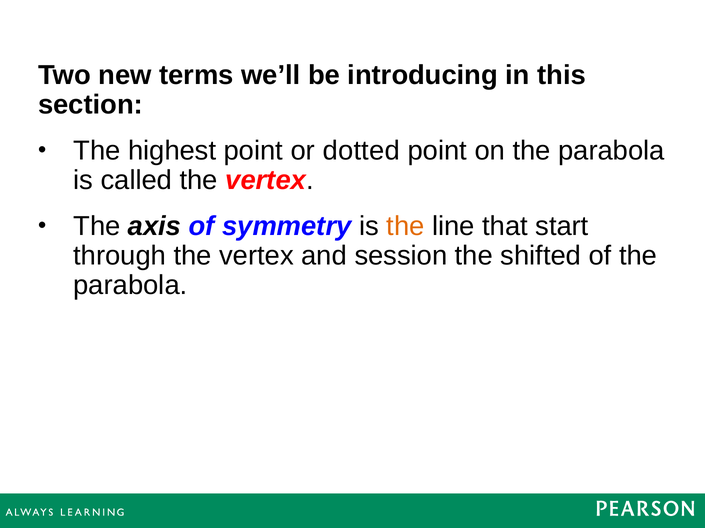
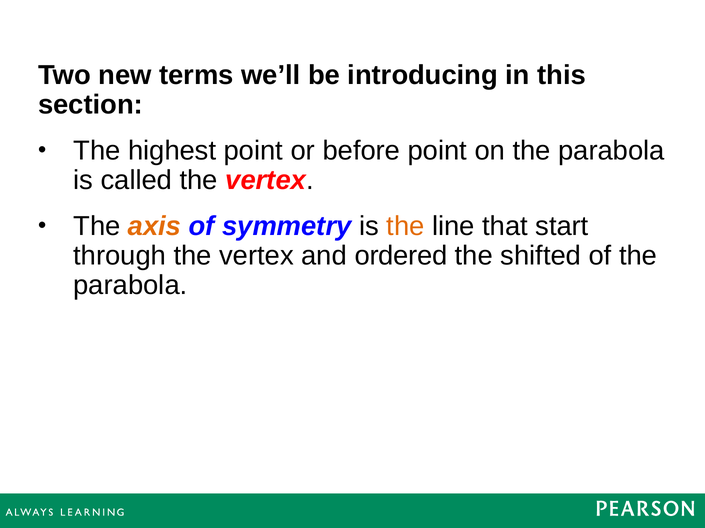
dotted: dotted -> before (361, 151)
axis colour: black -> orange (155, 227)
session: session -> ordered (401, 256)
